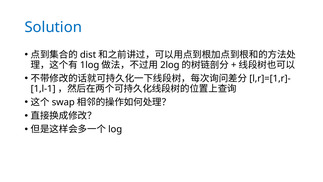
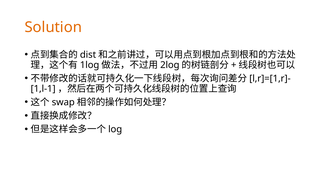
Solution colour: blue -> orange (53, 27)
